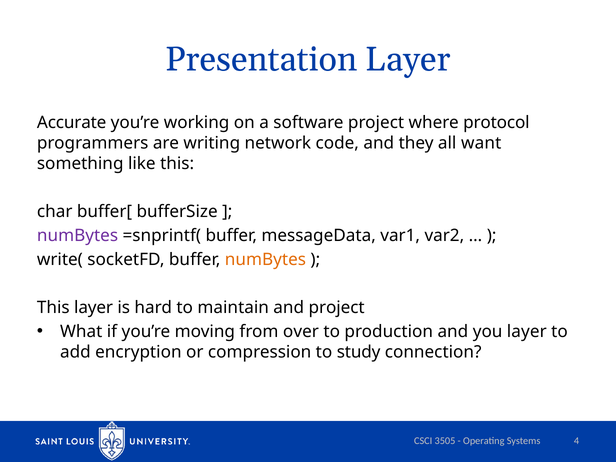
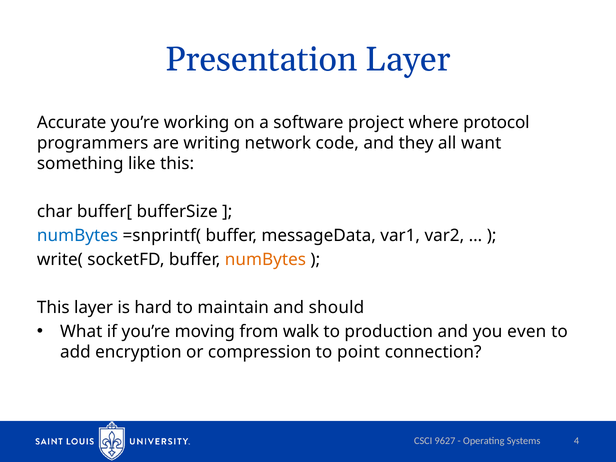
numBytes colour: purple -> blue (78, 235)
and project: project -> should (336, 307)
over: over -> walk (301, 331)
you layer: layer -> even (527, 331)
study: study -> point (358, 352)
3505: 3505 -> 9627 (445, 441)
